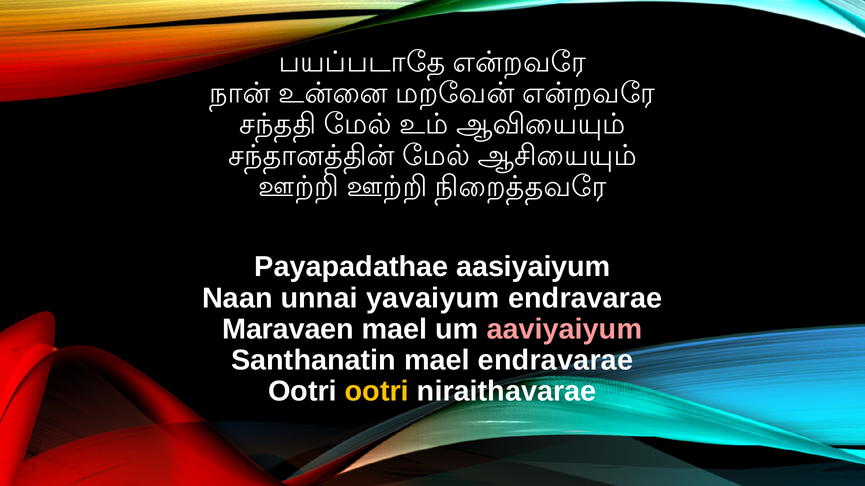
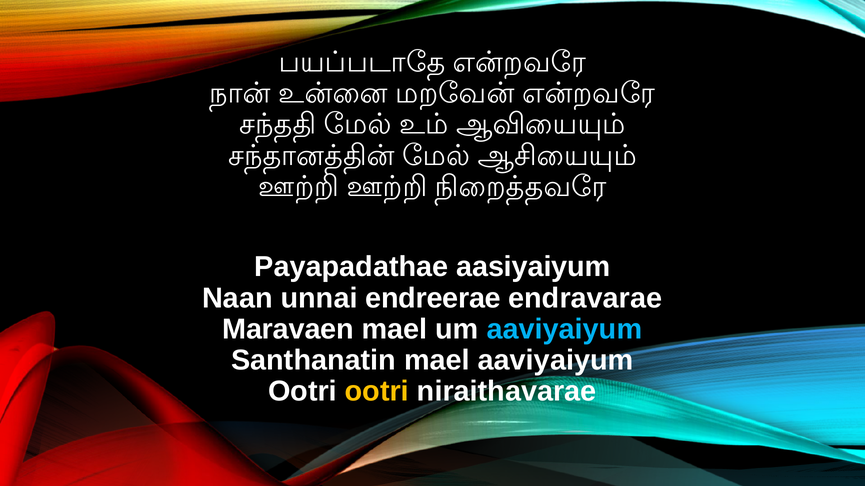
yavaiyum: yavaiyum -> endreerae (433, 298)
aaviyaiyum colour: pink -> light blue (564, 330)
mael endravarae: endravarae -> aaviyaiyum (556, 361)
